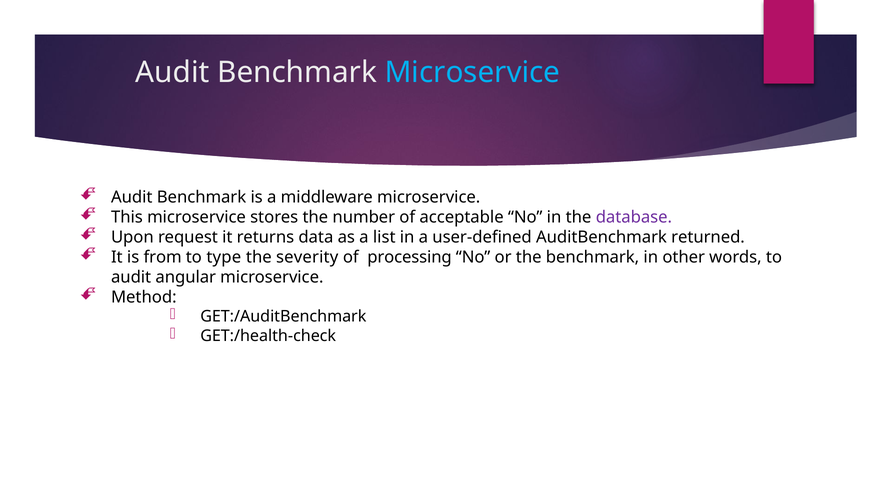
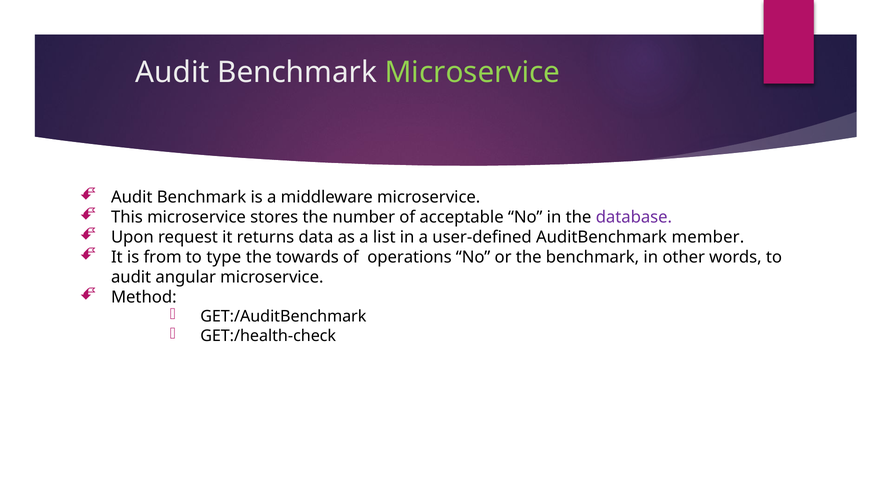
Microservice colour: light blue -> light green (472, 73)
returned: returned -> member (708, 237)
severity: severity -> towards (307, 257)
processing: processing -> operations (409, 257)
